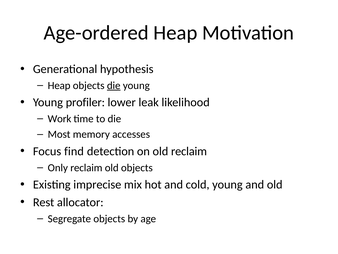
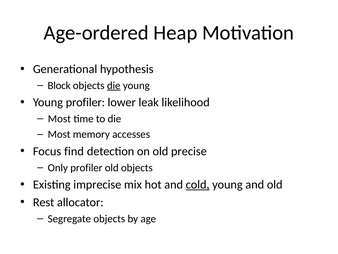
Heap: Heap -> Block (59, 85)
Work: Work -> Most (59, 119)
old reclaim: reclaim -> precise (189, 151)
Only reclaim: reclaim -> profiler (86, 167)
cold underline: none -> present (198, 184)
